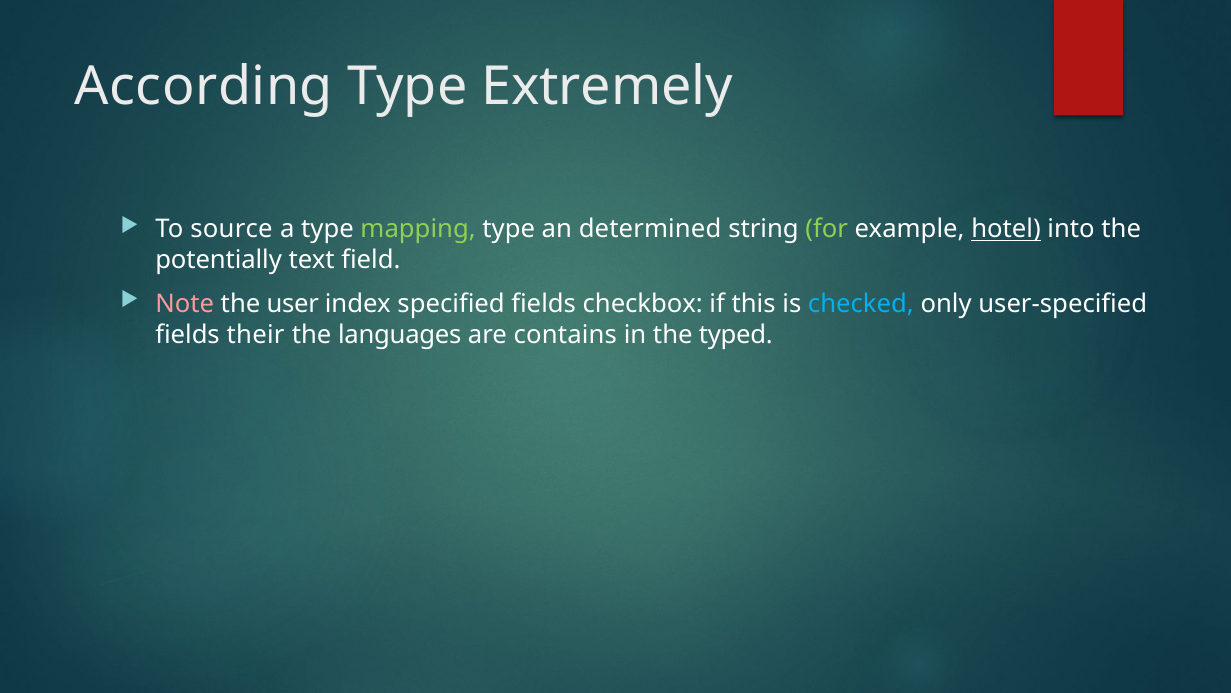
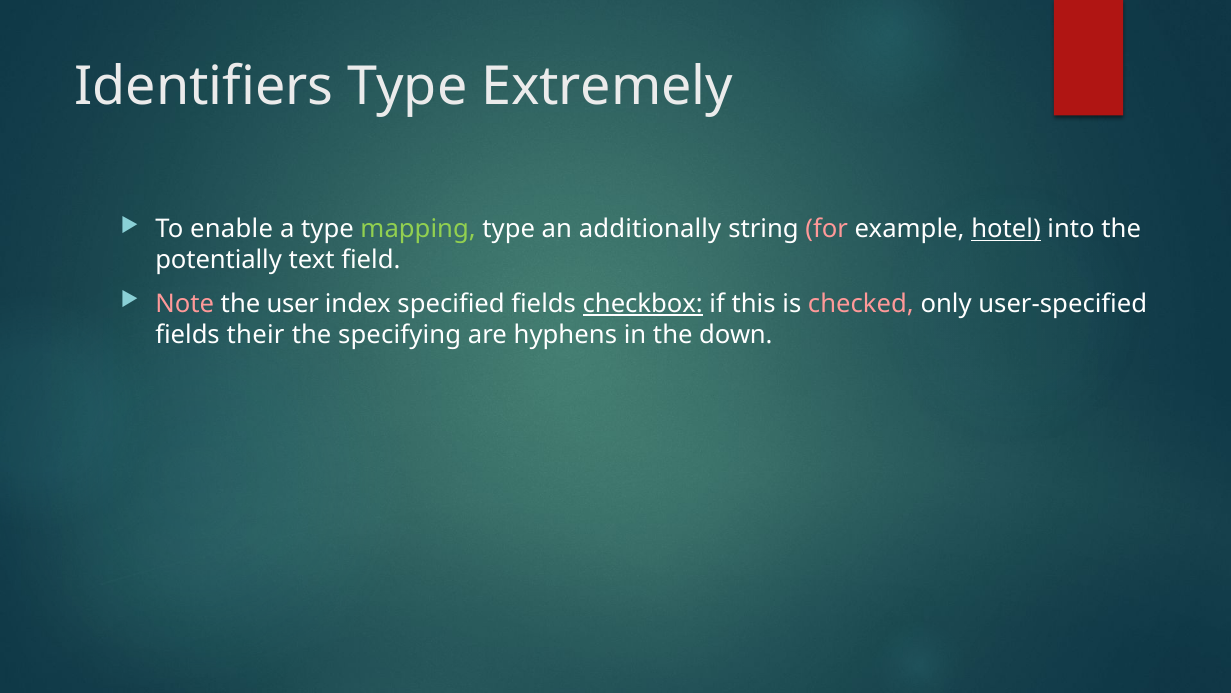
According: According -> Identifiers (204, 86)
source: source -> enable (232, 229)
determined: determined -> additionally (650, 229)
for colour: light green -> pink (827, 229)
checkbox underline: none -> present (643, 304)
checked colour: light blue -> pink (861, 304)
languages: languages -> specifying (400, 334)
contains: contains -> hyphens (565, 334)
typed: typed -> down (736, 334)
